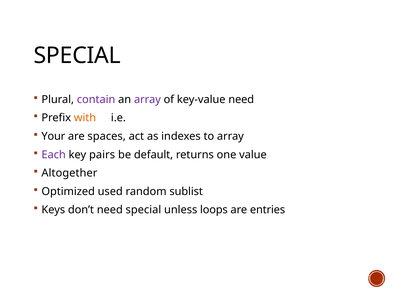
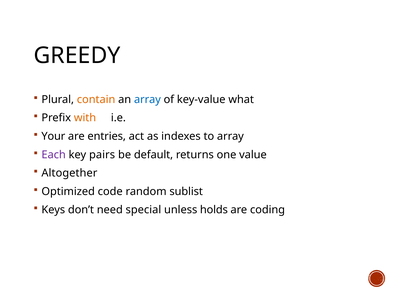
SPECIAL: SPECIAL -> GREEDY (77, 56)
contain colour: purple -> orange (96, 99)
array colour: purple -> blue (147, 99)
key-value need: need -> what (241, 99)
spaces: spaces -> entries (107, 136)
used: used -> code (110, 192)
loops: loops -> holds (214, 210)
entries: entries -> coding (267, 210)
